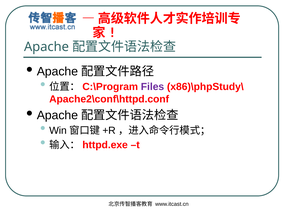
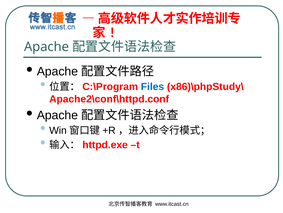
Files colour: purple -> blue (152, 86)
